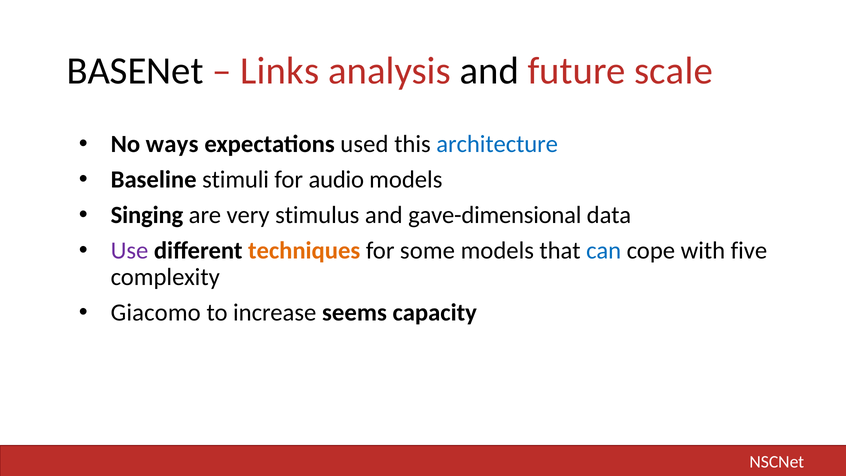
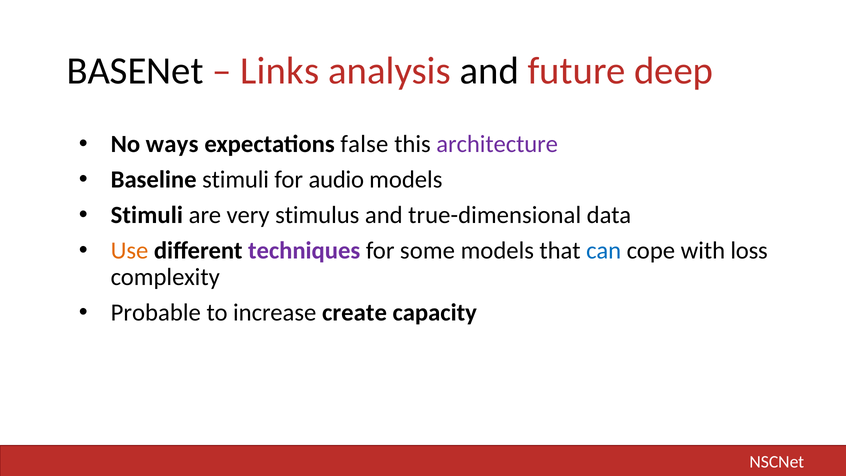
scale: scale -> deep (674, 71)
used: used -> false (364, 144)
architecture colour: blue -> purple (497, 144)
Singing: Singing -> Stimuli (147, 215)
gave-dimensional: gave-dimensional -> true-dimensional (495, 215)
Use colour: purple -> orange (130, 250)
techniques colour: orange -> purple (304, 250)
five: five -> loss (749, 250)
Giacomo: Giacomo -> Probable (156, 313)
seems: seems -> create (354, 313)
